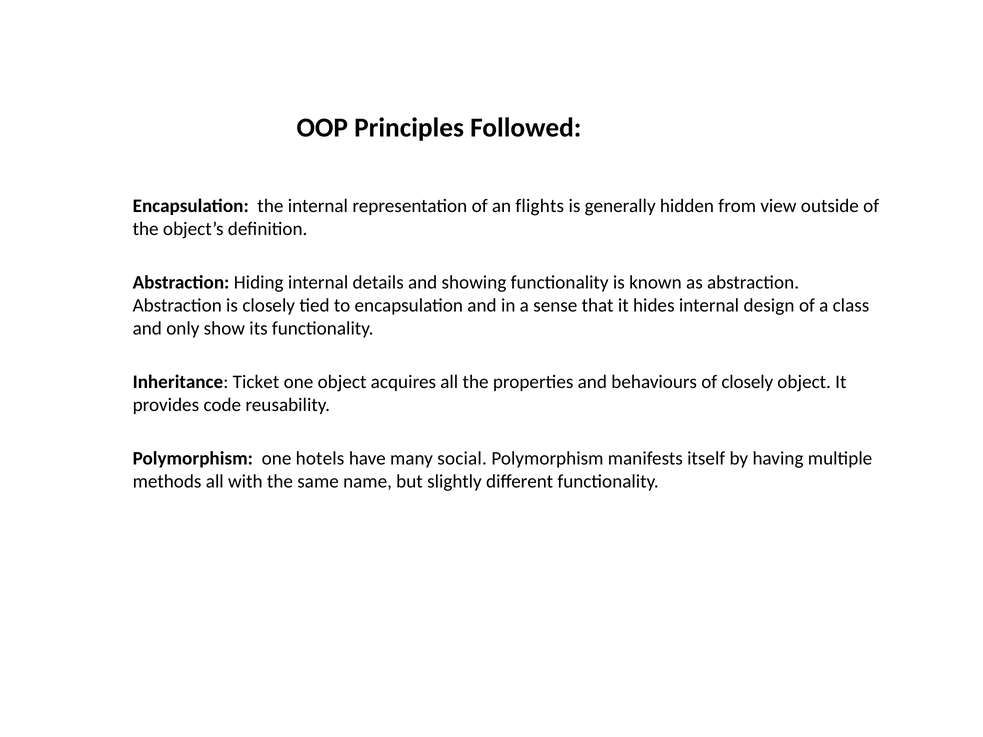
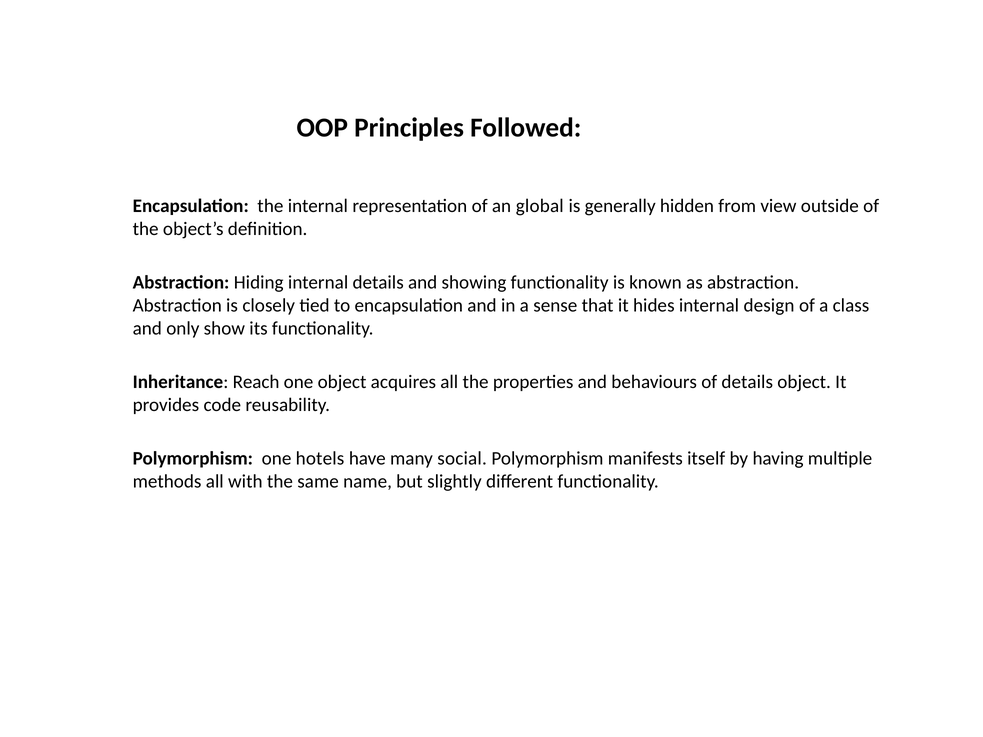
flights: flights -> global (540, 206)
Ticket: Ticket -> Reach (256, 382)
of closely: closely -> details (747, 382)
